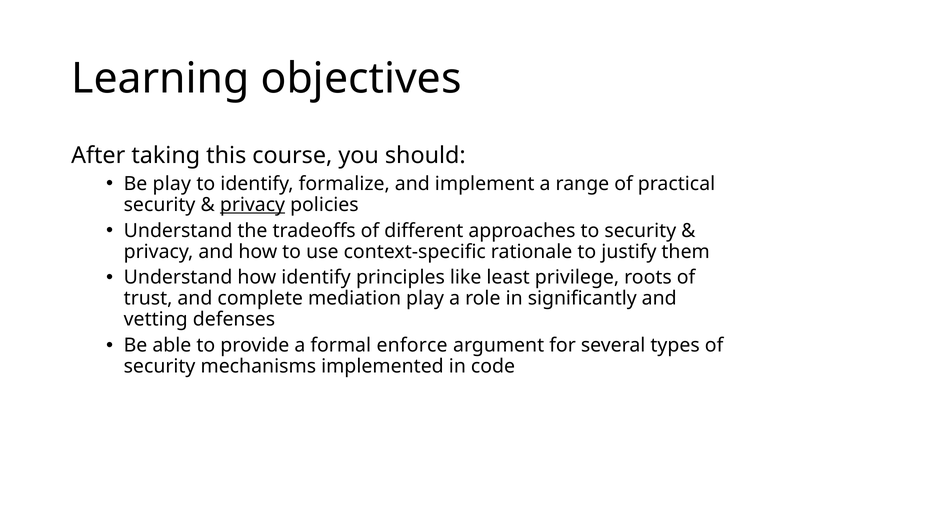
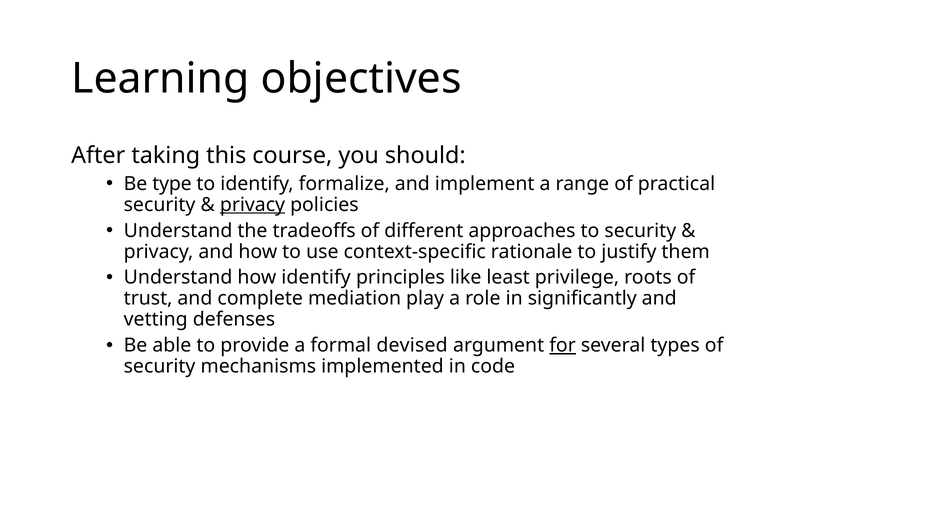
Be play: play -> type (172, 184)
enforce: enforce -> devised (412, 346)
for underline: none -> present (563, 346)
